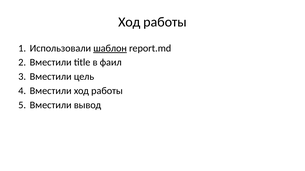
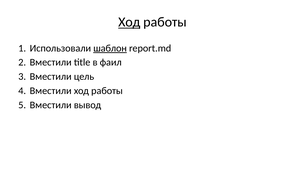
Ход underline: none -> present (129, 22)
